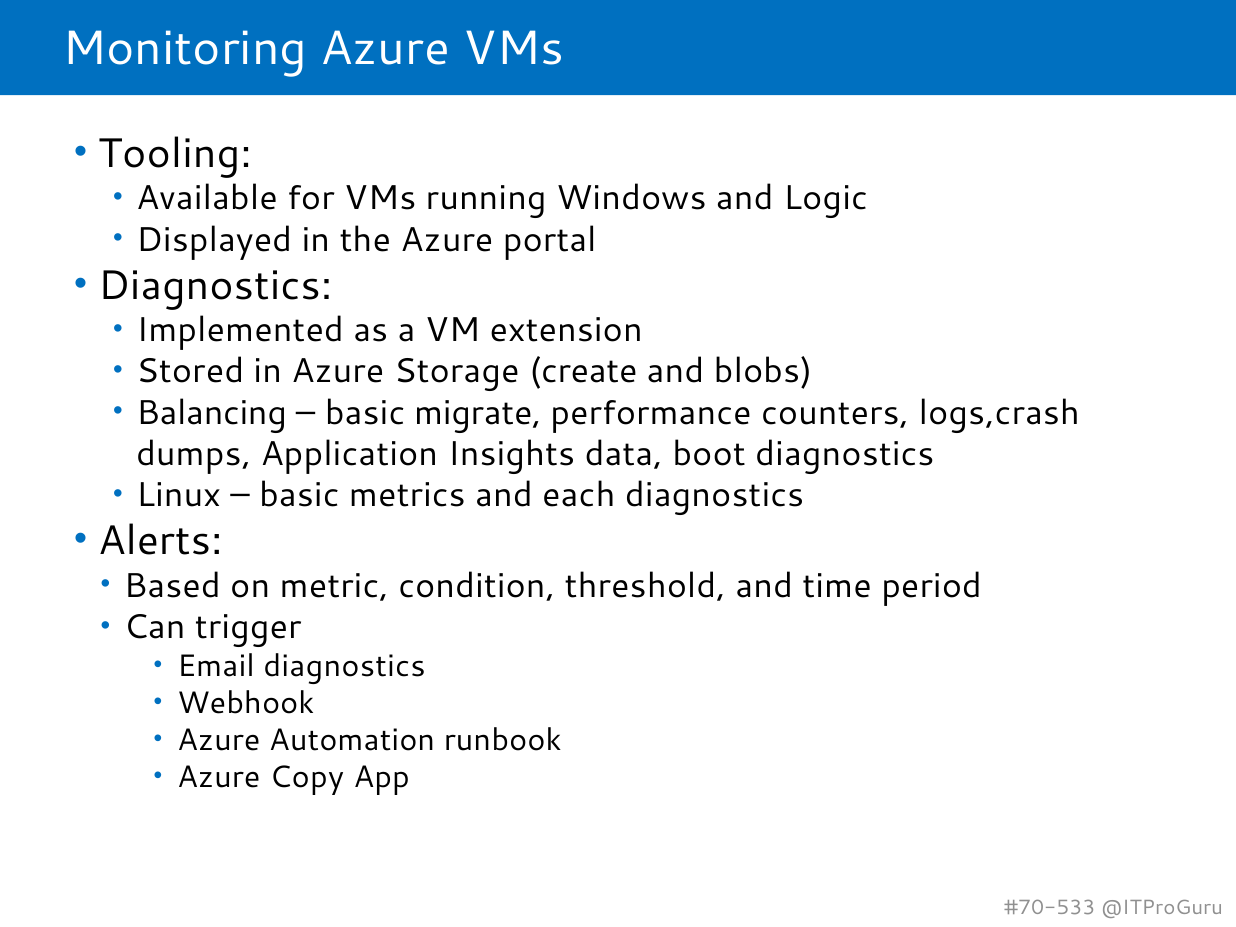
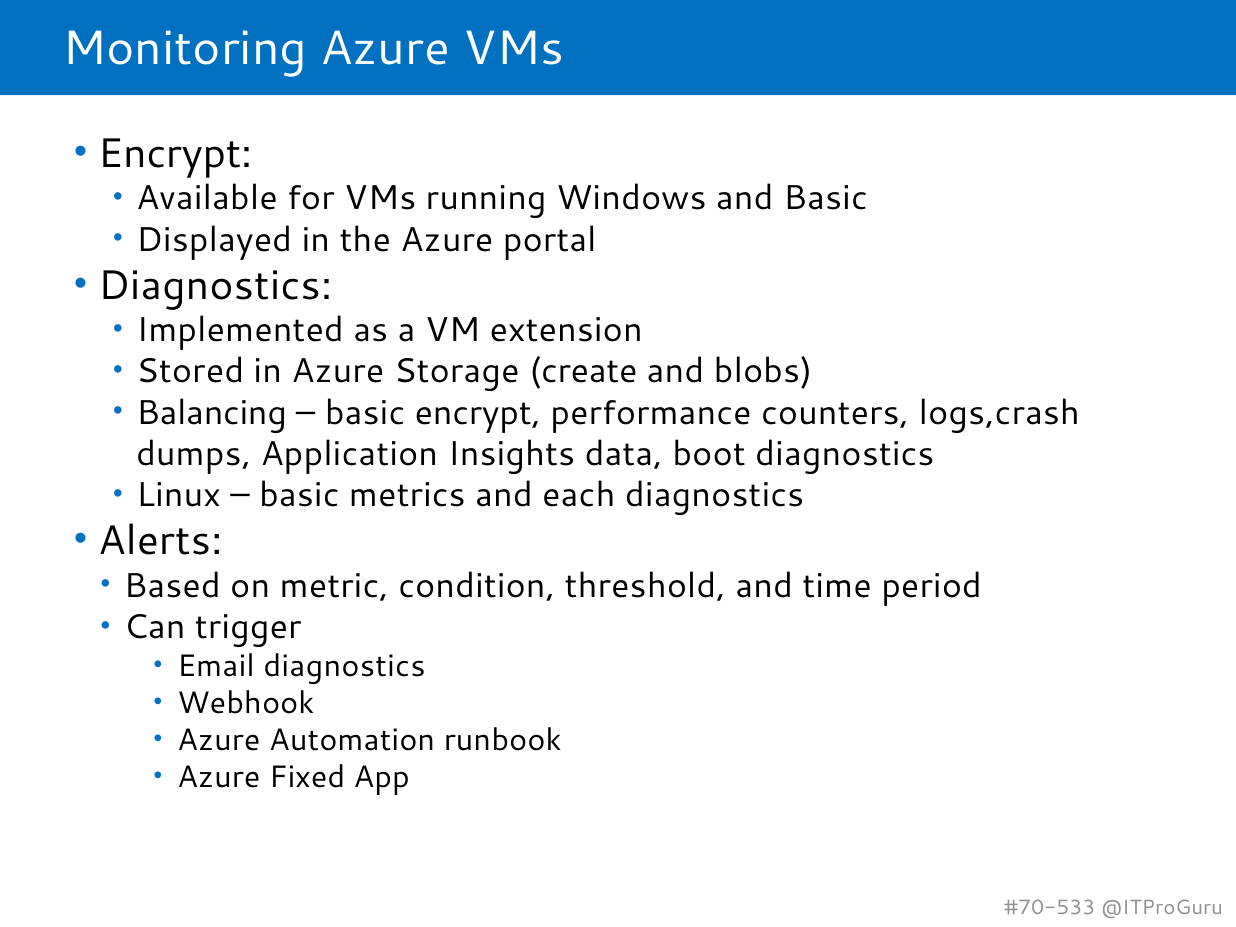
Tooling: Tooling -> Encrypt (175, 154)
and Logic: Logic -> Basic (825, 198)
basic migrate: migrate -> encrypt (478, 413)
Copy: Copy -> Fixed (307, 777)
